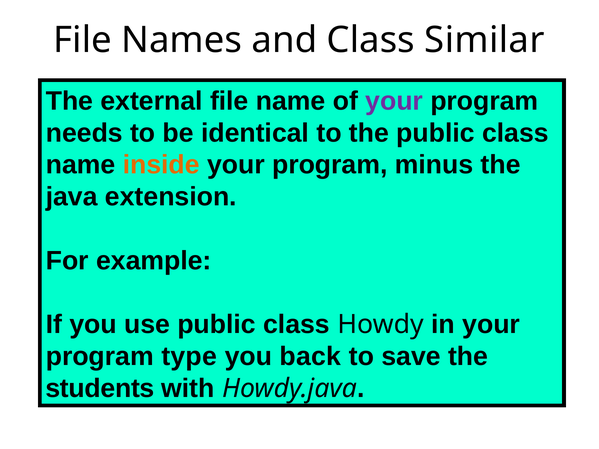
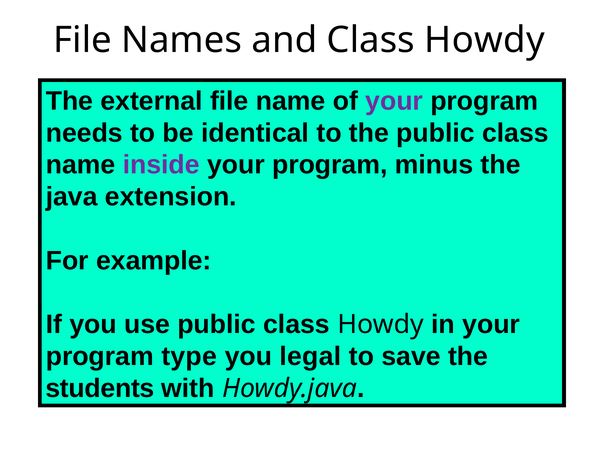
and Class Similar: Similar -> Howdy (484, 40)
inside colour: orange -> purple (161, 165)
back: back -> legal (310, 357)
